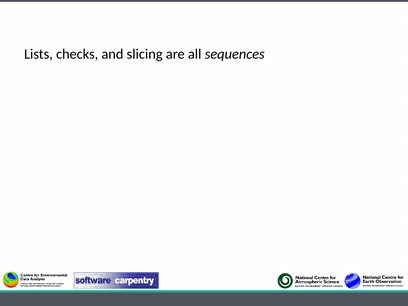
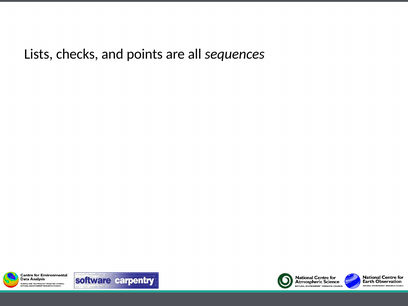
slicing: slicing -> points (145, 54)
